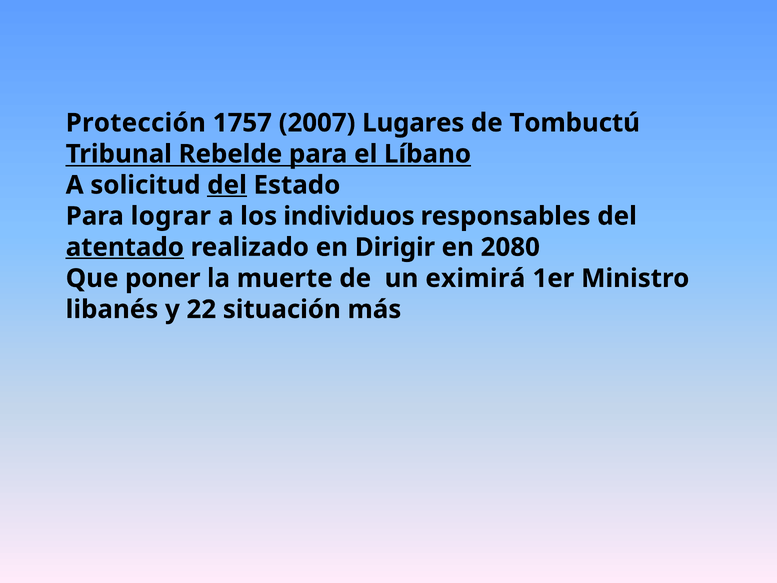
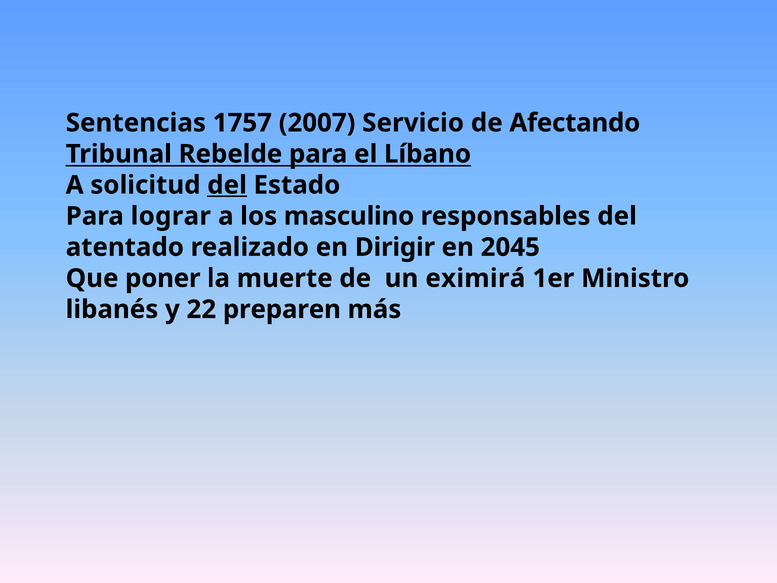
Protección: Protección -> Sentencias (136, 123)
Lugares: Lugares -> Servicio (413, 123)
Tombuctú: Tombuctú -> Afectando (575, 123)
individuos: individuos -> masculino (349, 216)
atentado underline: present -> none (125, 247)
2080: 2080 -> 2045 (510, 247)
situación: situación -> preparen (282, 309)
